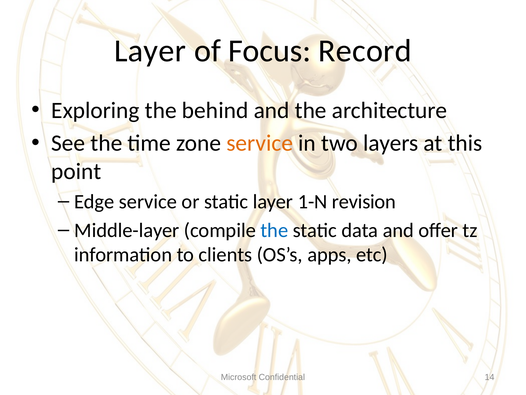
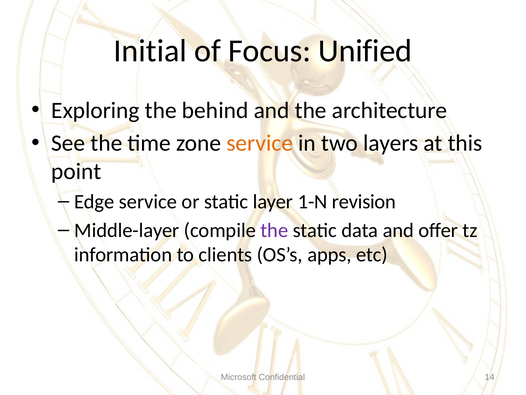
Layer: Layer -> Initial (150, 51)
Record: Record -> Unified (365, 51)
the colour: blue -> purple (274, 230)
